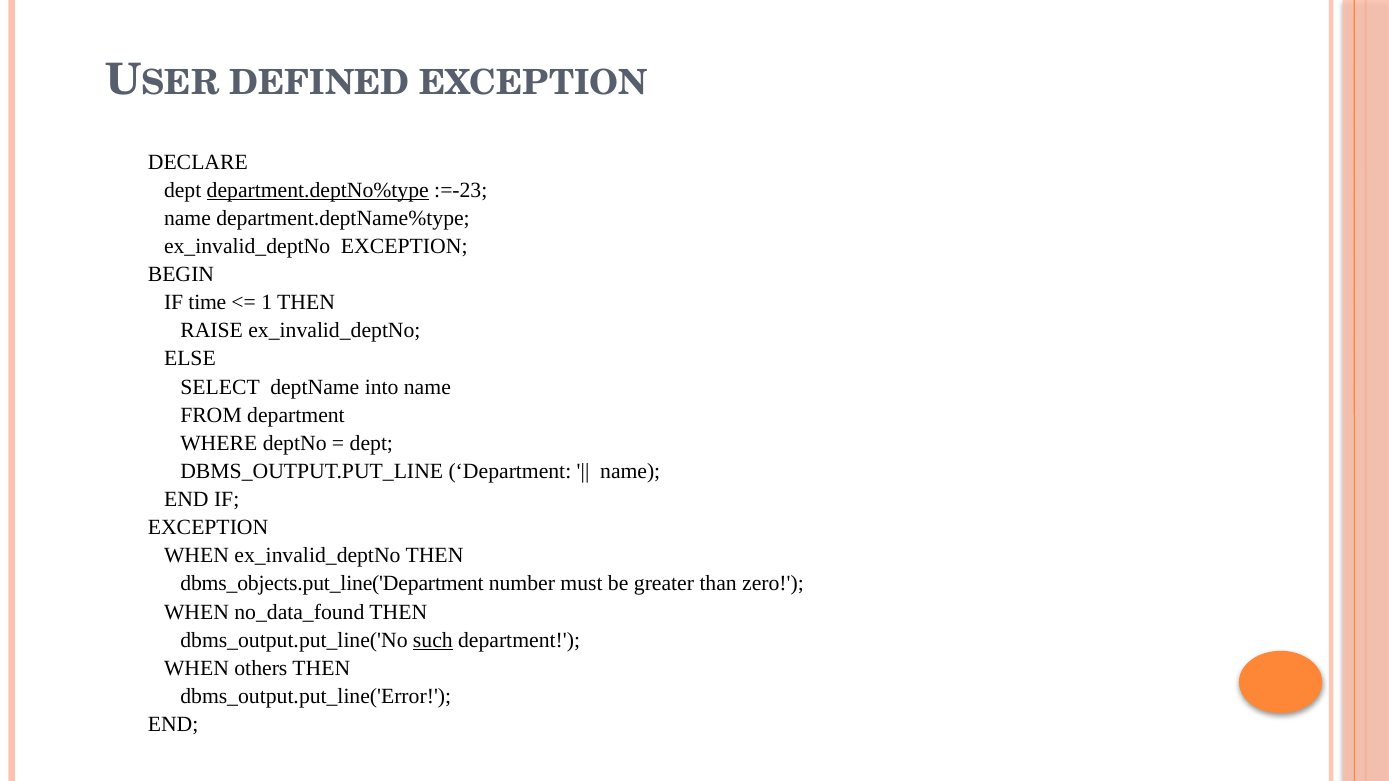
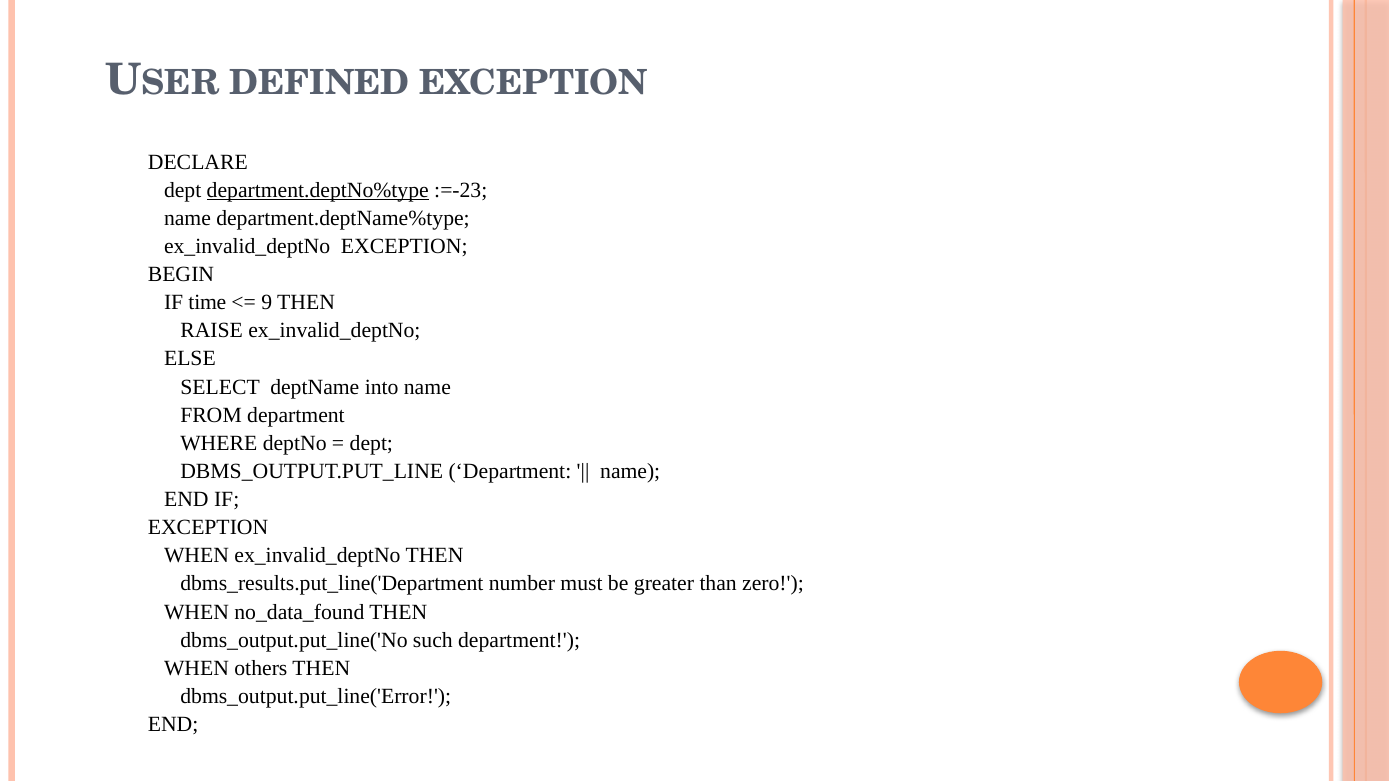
1: 1 -> 9 (267, 303)
dbms_objects.put_line('Department: dbms_objects.put_line('Department -> dbms_results.put_line('Department (332, 584)
such underline: present -> none (433, 640)
